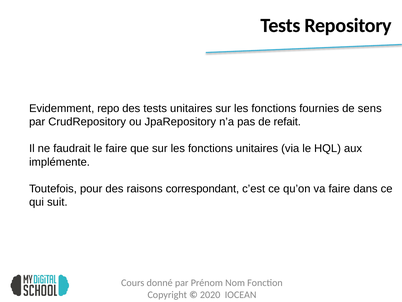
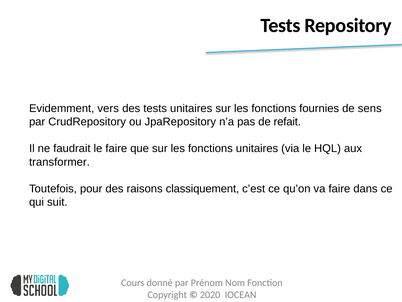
repo: repo -> vers (108, 108)
implémente: implémente -> transformer (59, 162)
correspondant: correspondant -> classiquement (202, 189)
